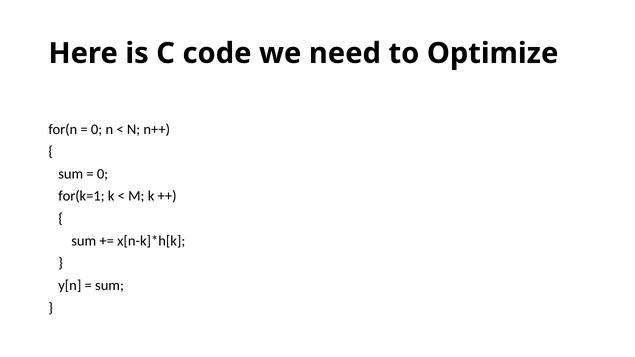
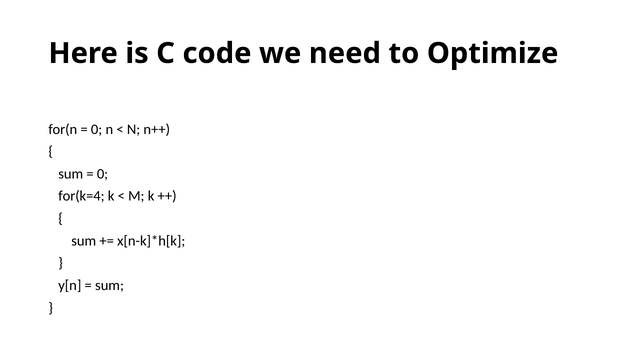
for(k=1: for(k=1 -> for(k=4 (81, 196)
